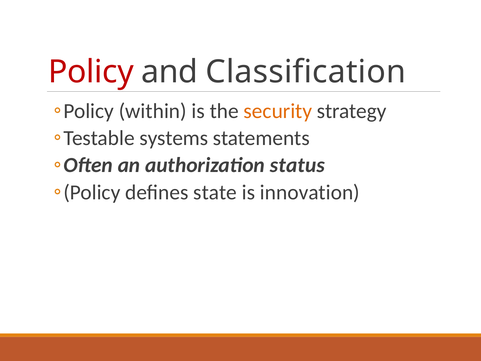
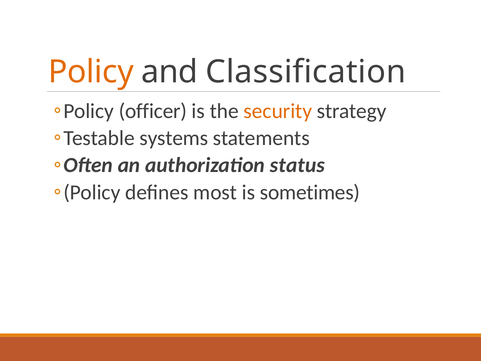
Policy colour: red -> orange (91, 72)
within: within -> officer (153, 111)
state: state -> most (215, 192)
innovation: innovation -> sometimes (310, 192)
